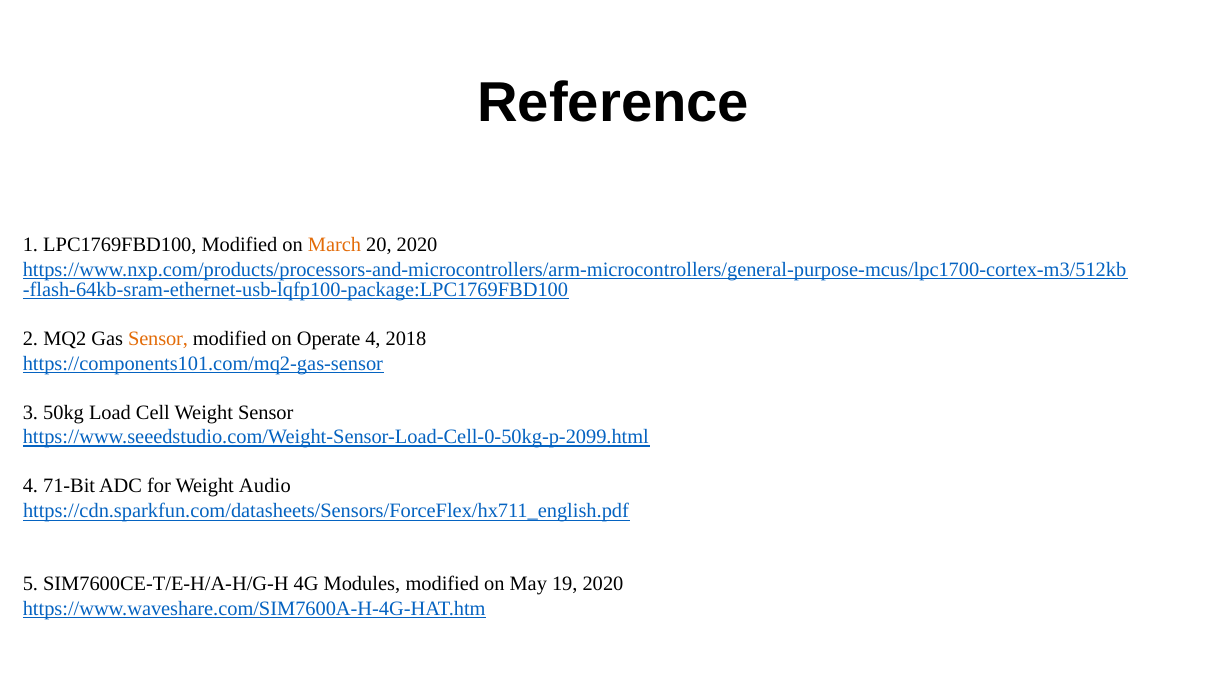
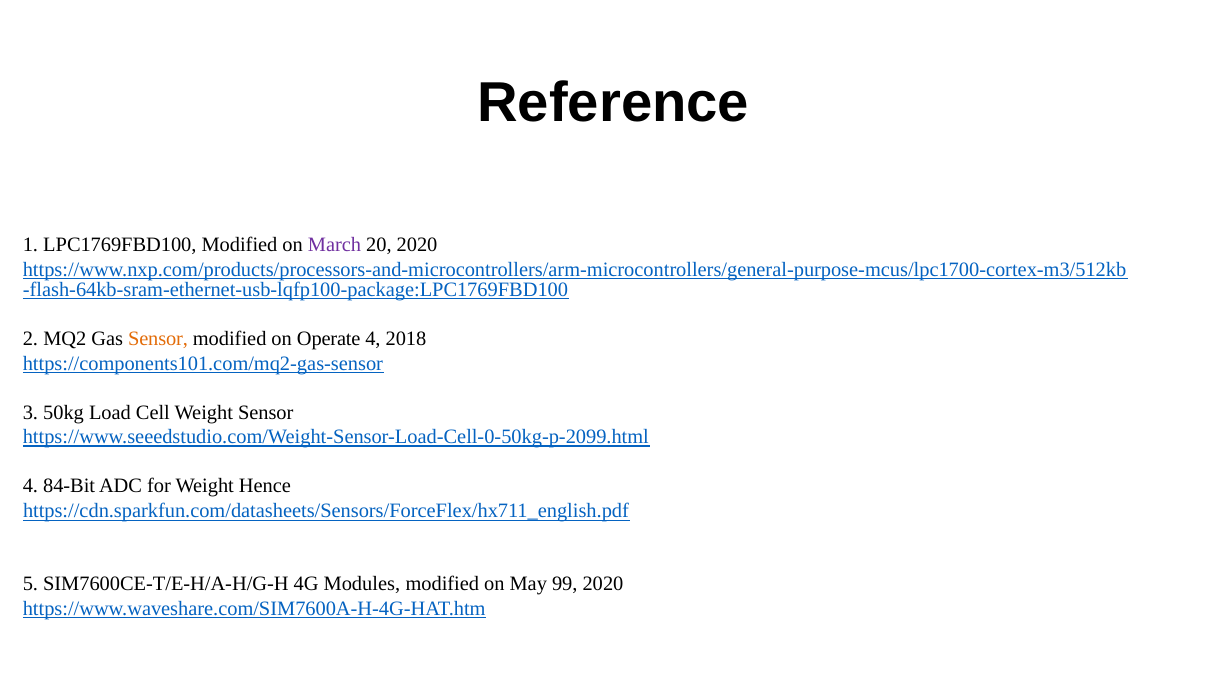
March colour: orange -> purple (335, 245)
71-Bit: 71-Bit -> 84-Bit (69, 486)
Audio: Audio -> Hence (265, 486)
19: 19 -> 99 (565, 584)
